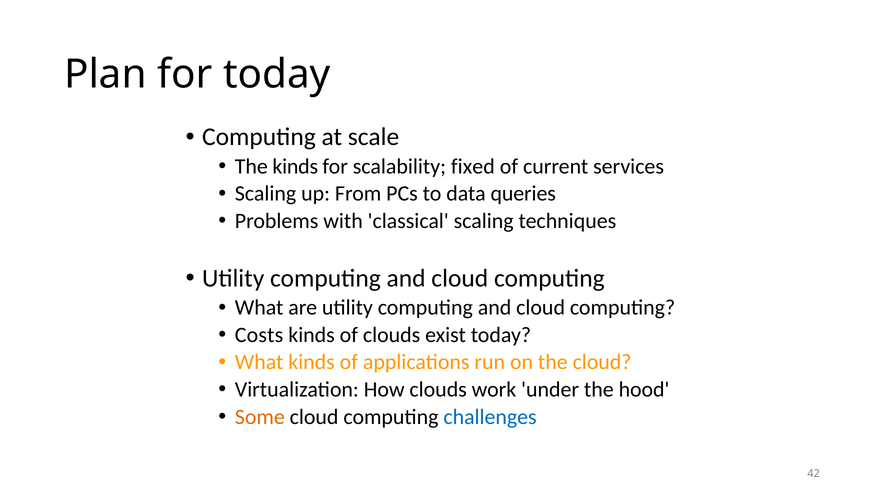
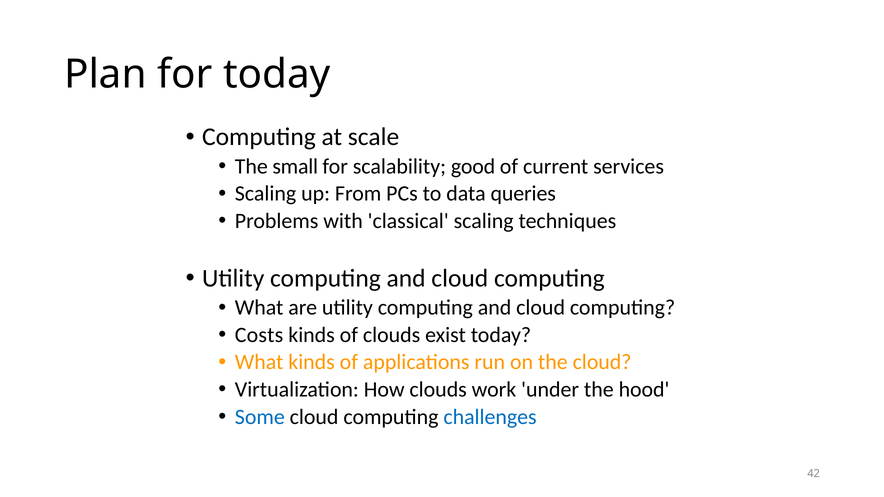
The kinds: kinds -> small (295, 166)
fixed: fixed -> good (473, 166)
Some colour: orange -> blue (260, 417)
